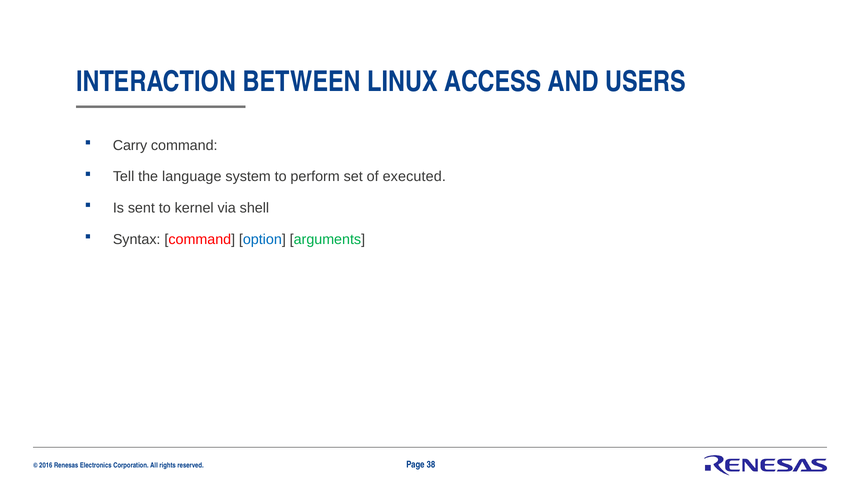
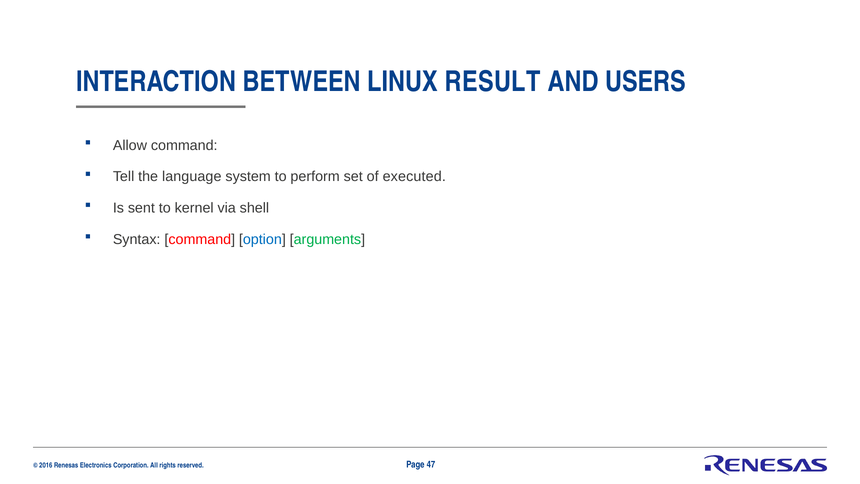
ACCESS: ACCESS -> RESULT (493, 82)
Carry: Carry -> Allow (130, 145)
38: 38 -> 47 (431, 465)
